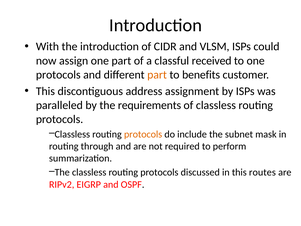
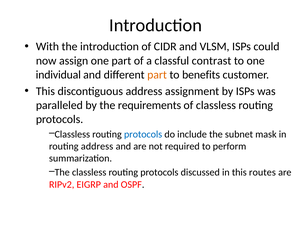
received: received -> contrast (212, 61)
protocols: protocols -> individual (58, 75)
protocols colour: orange -> blue (143, 134)
routing through: through -> address (97, 146)
